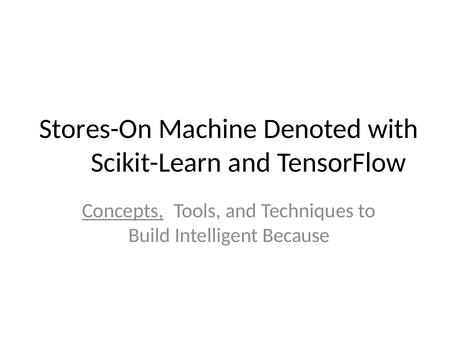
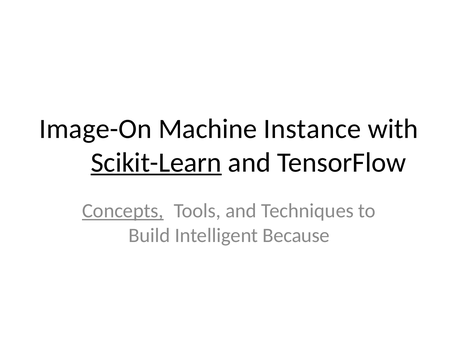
Stores-On: Stores-On -> Image-On (96, 129)
Denoted: Denoted -> Instance (312, 129)
Scikit-Learn underline: none -> present (156, 162)
